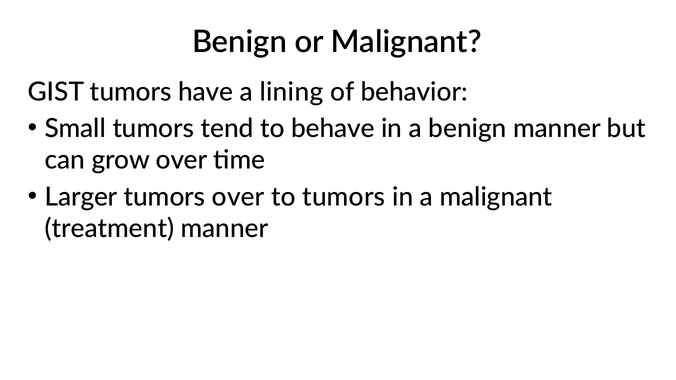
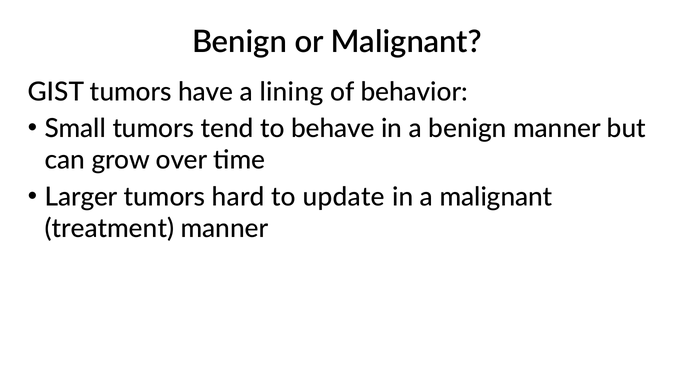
tumors over: over -> hard (238, 197)
to tumors: tumors -> update (344, 197)
